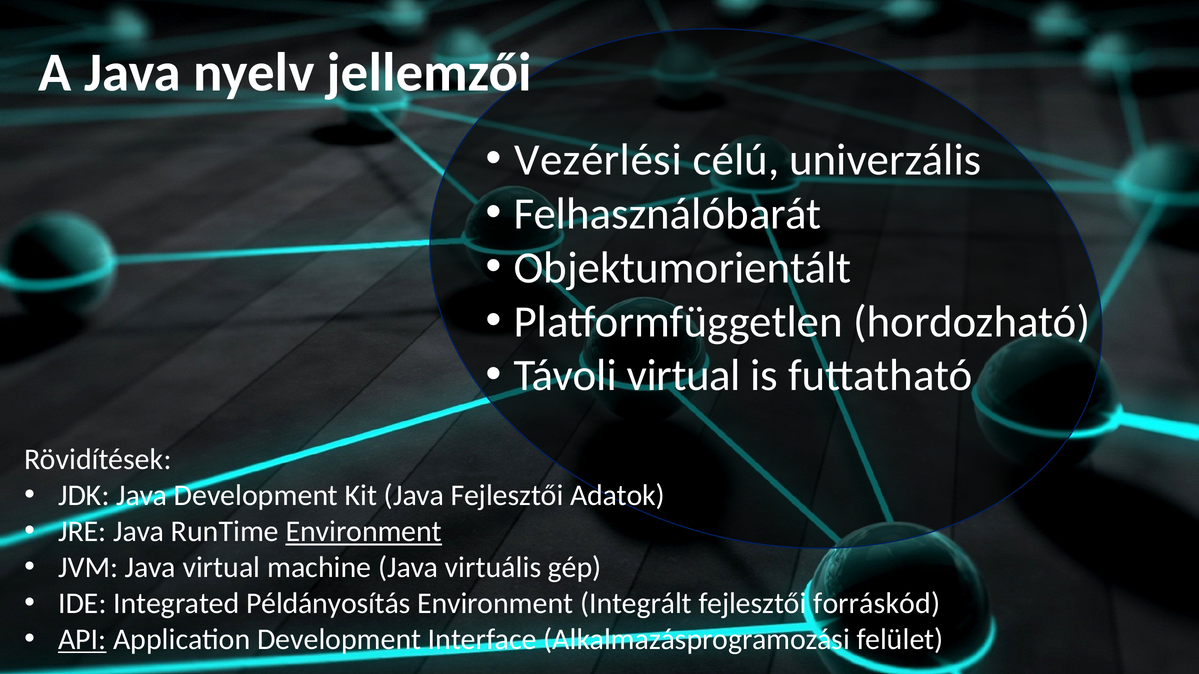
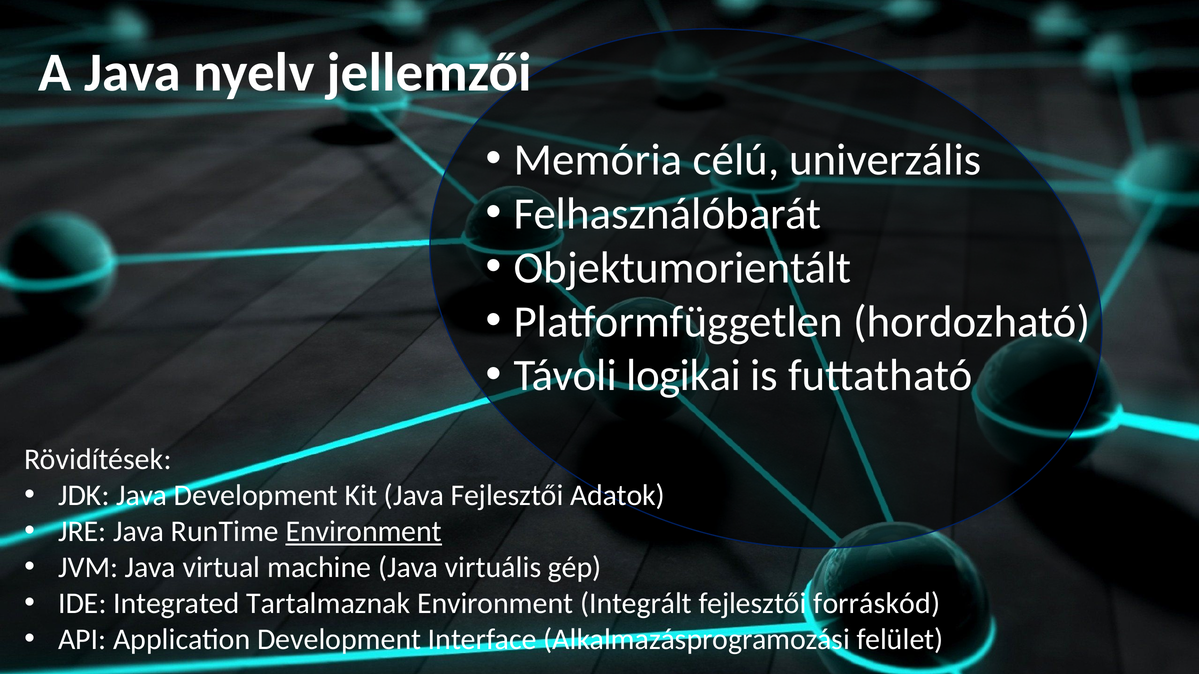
Vezérlési: Vezérlési -> Memória (598, 160)
Távoli virtual: virtual -> logikai (684, 376)
Példányosítás: Példányosítás -> Tartalmaznak (328, 604)
API underline: present -> none (82, 640)
